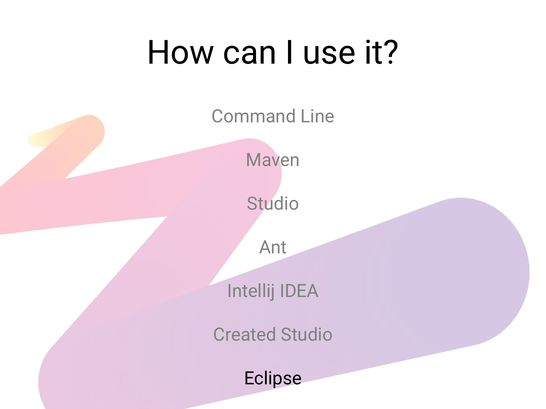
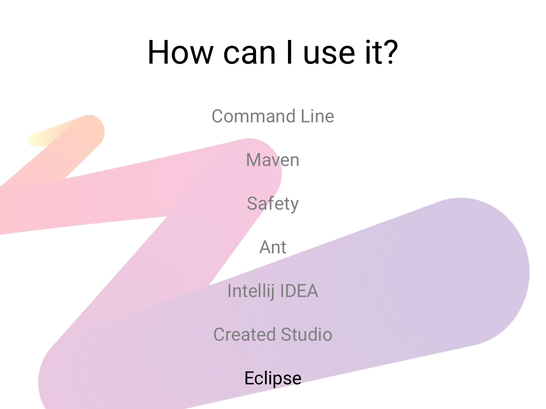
Studio: Studio -> Safety (273, 204)
